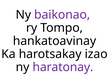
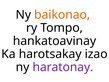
baikonao colour: purple -> orange (62, 15)
